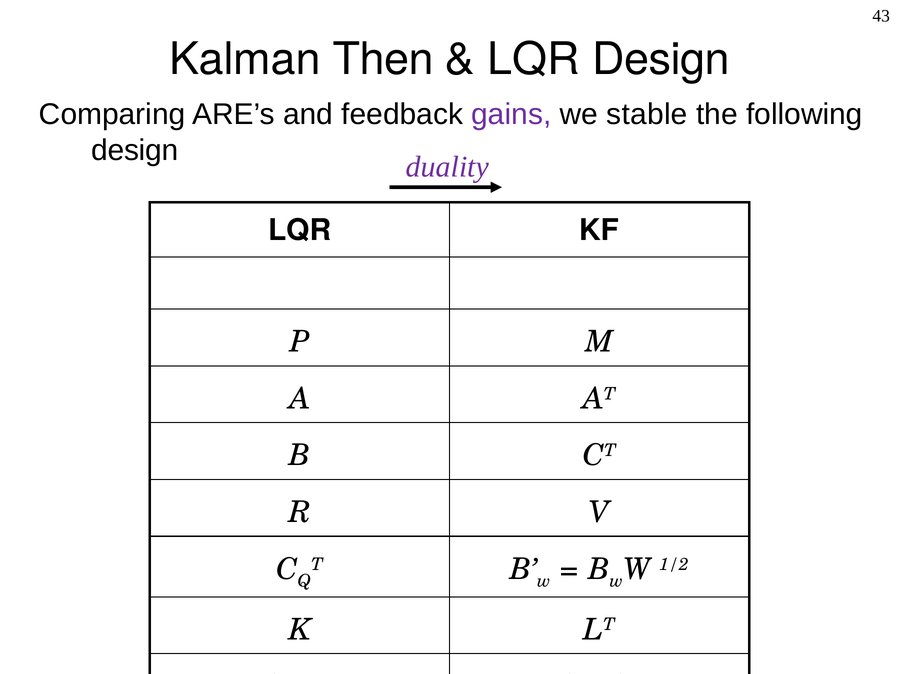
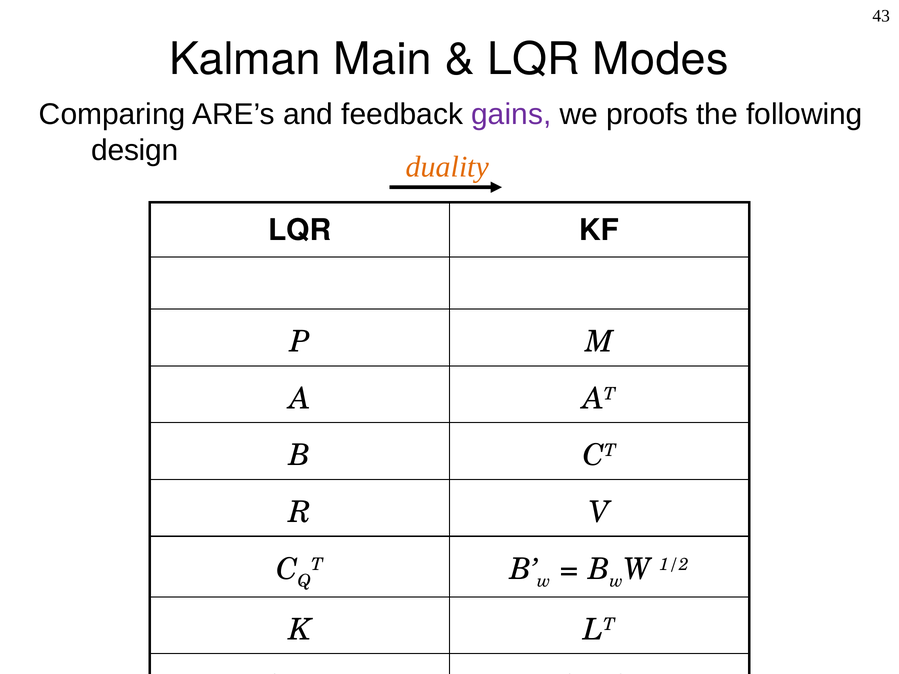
Then: Then -> Main (383, 59)
LQR Design: Design -> Modes (661, 59)
stable: stable -> proofs (647, 114)
duality colour: purple -> orange (447, 167)
